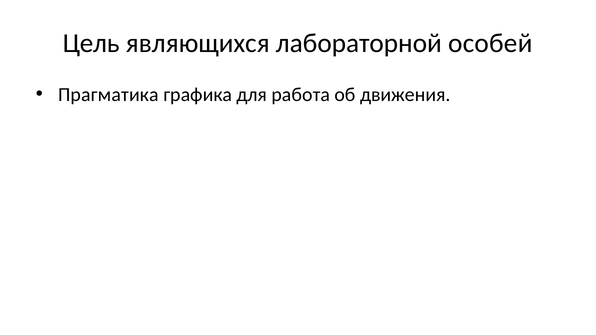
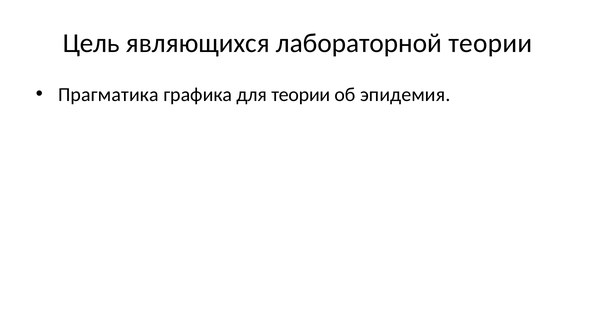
лабораторной особей: особей -> теории (490, 43)
для работа: работа -> теории (301, 95)
движения: движения -> эпидемия (405, 95)
